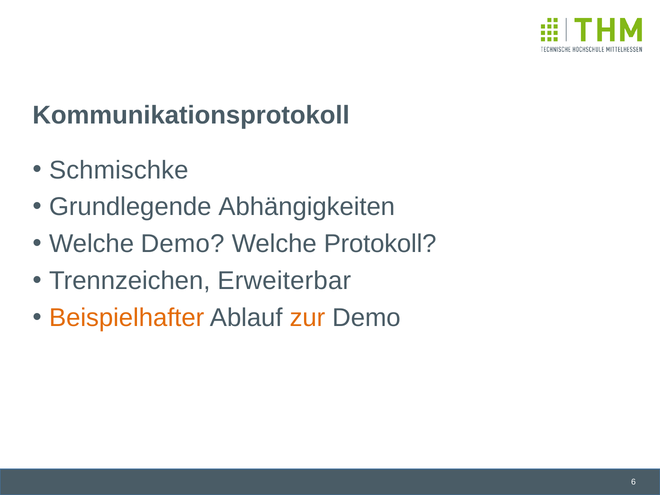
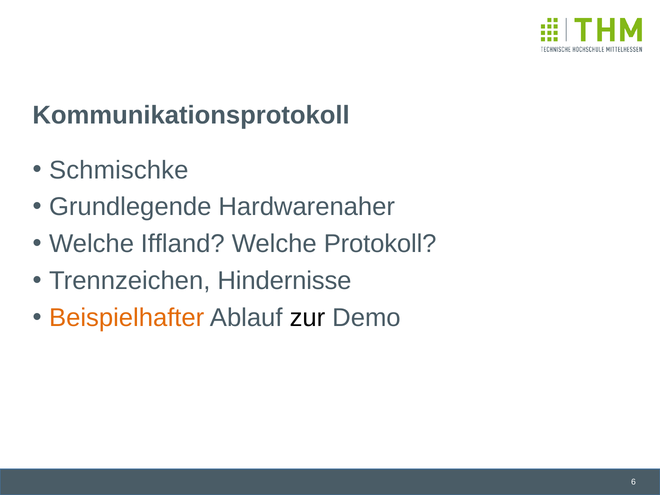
Abhängigkeiten: Abhängigkeiten -> Hardwarenaher (307, 207)
Welche Demo: Demo -> Iffland (183, 244)
Erweiterbar: Erweiterbar -> Hindernisse (284, 281)
zur colour: orange -> black (307, 318)
